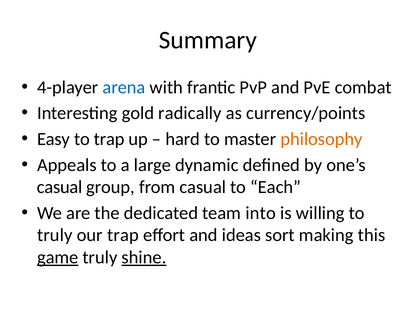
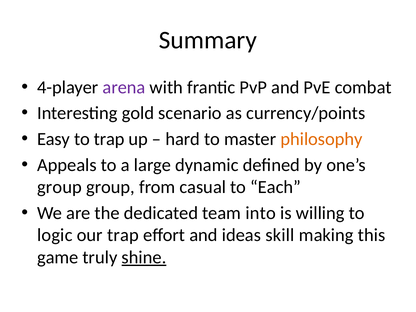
arena colour: blue -> purple (124, 87)
radically: radically -> scenario (190, 113)
casual: casual -> group (59, 187)
truly: truly -> logic (55, 235)
sort: sort -> skill (280, 235)
game underline: present -> none (58, 257)
